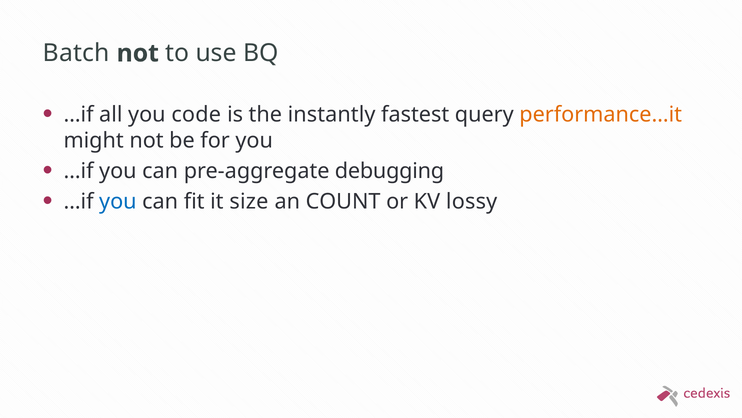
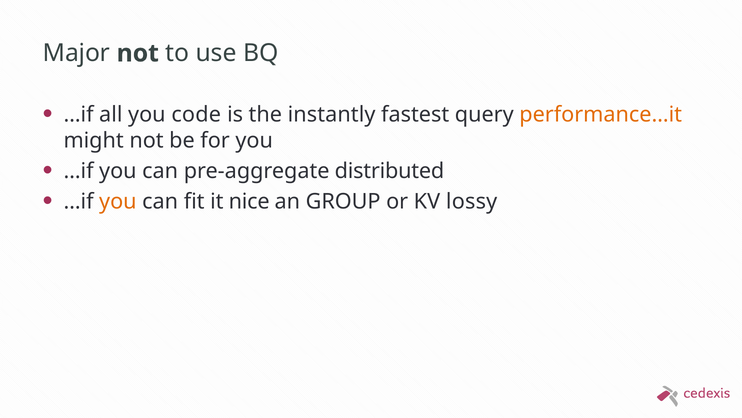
Batch: Batch -> Major (76, 53)
debugging: debugging -> distributed (389, 171)
you colour: blue -> orange (118, 201)
size: size -> nice (249, 201)
COUNT: COUNT -> GROUP (343, 201)
